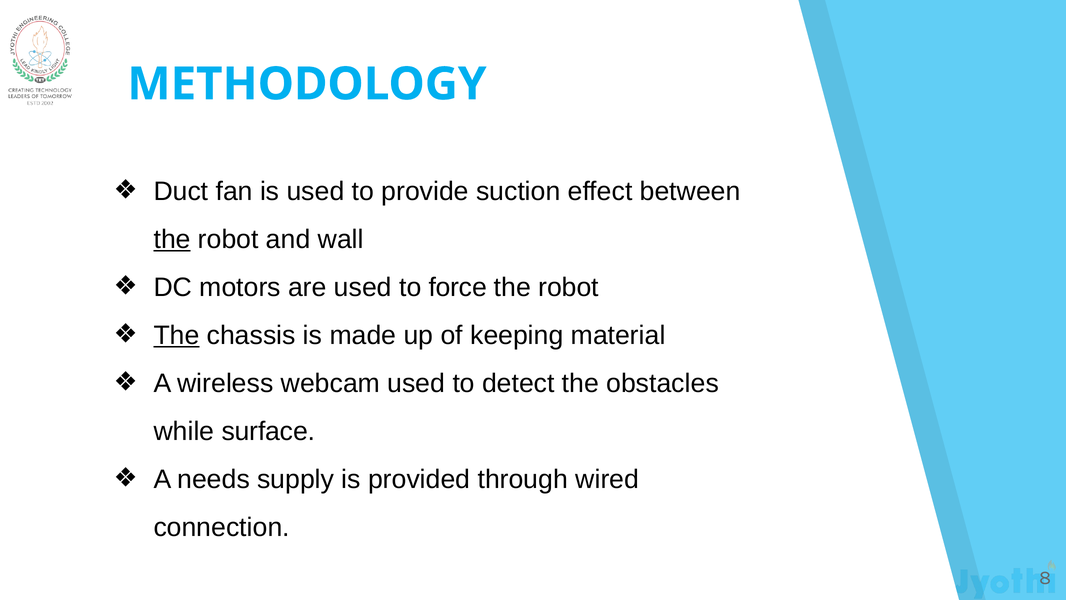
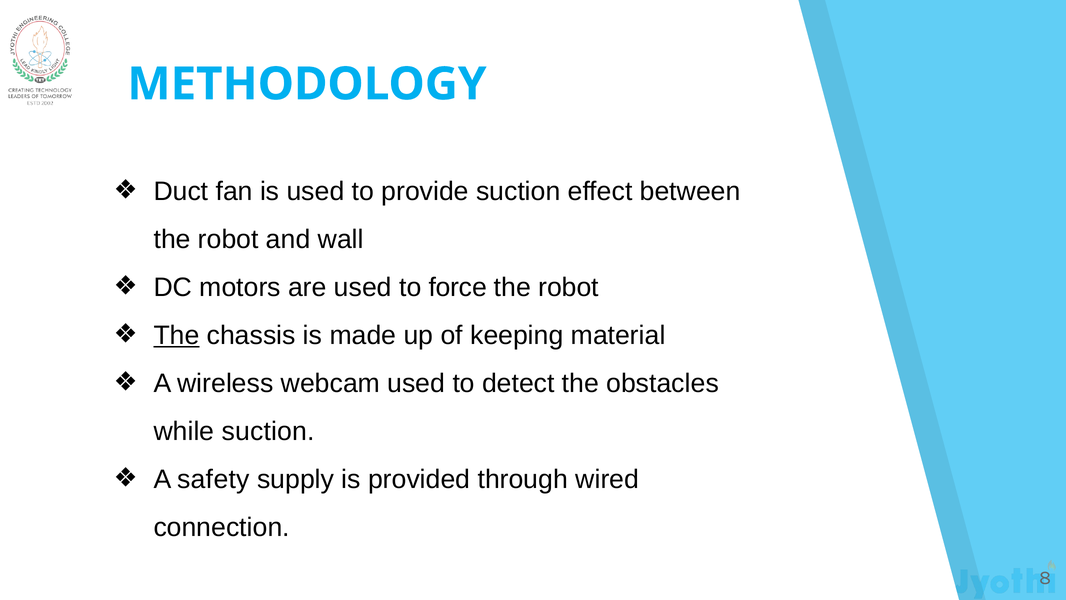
the underline: present -> none (172, 239)
while surface: surface -> suction (268, 431)
needs: needs -> safety (213, 479)
